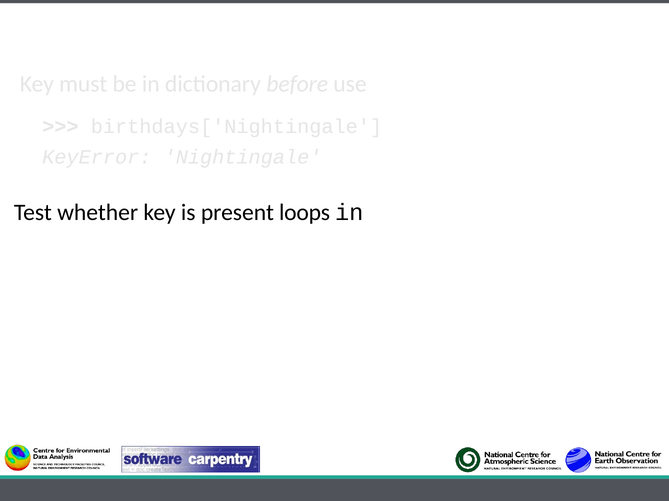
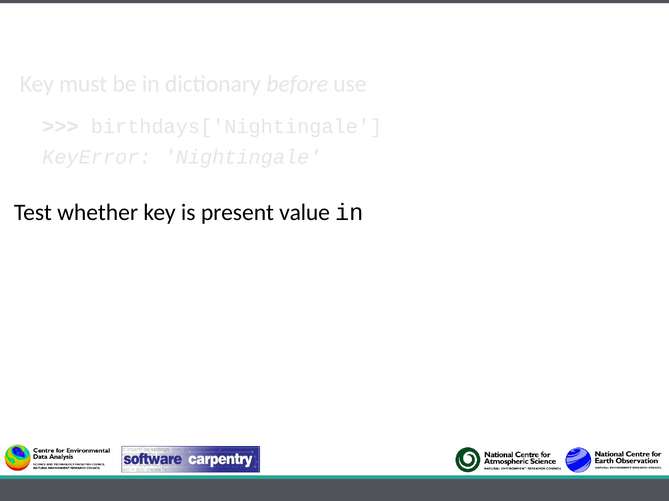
loops: loops -> value (305, 213)
